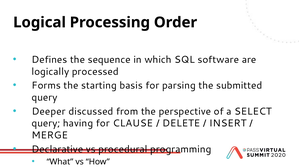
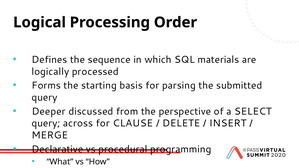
software: software -> materials (218, 60)
having: having -> across (78, 123)
